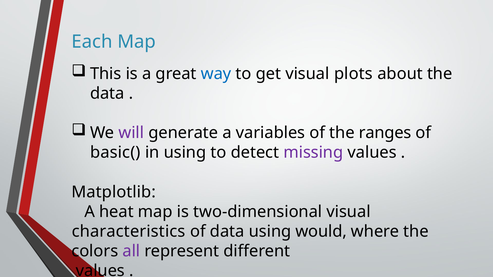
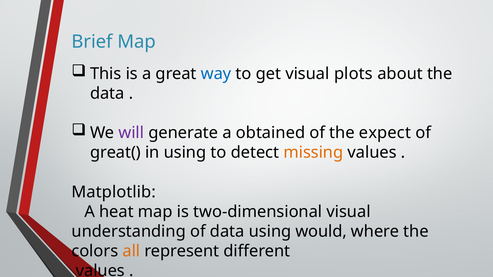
Each: Each -> Brief (92, 42)
variables: variables -> obtained (271, 133)
ranges: ranges -> expect (385, 133)
basic(: basic( -> great( (115, 153)
missing colour: purple -> orange (313, 153)
characteristics: characteristics -> understanding (129, 232)
all colour: purple -> orange (131, 251)
